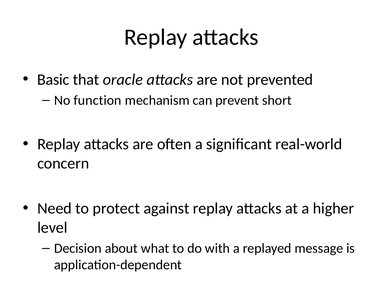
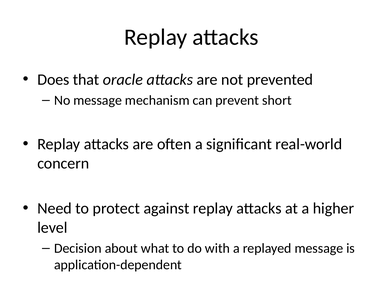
Basic: Basic -> Does (53, 80)
No function: function -> message (98, 100)
